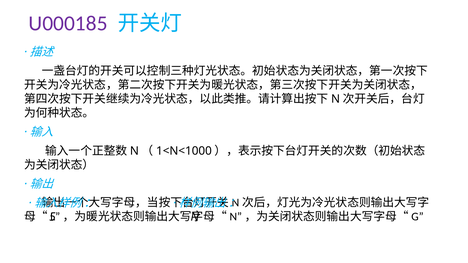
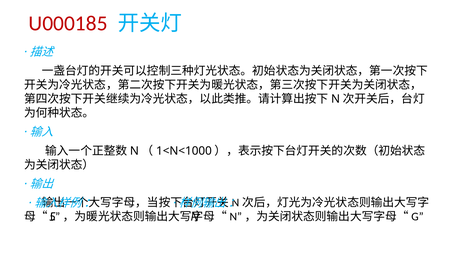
U000185 colour: purple -> red (68, 24)
